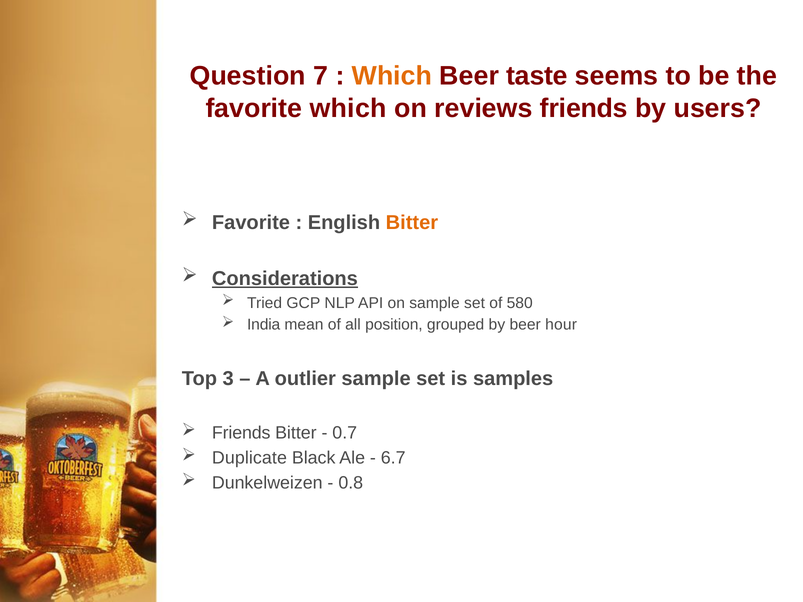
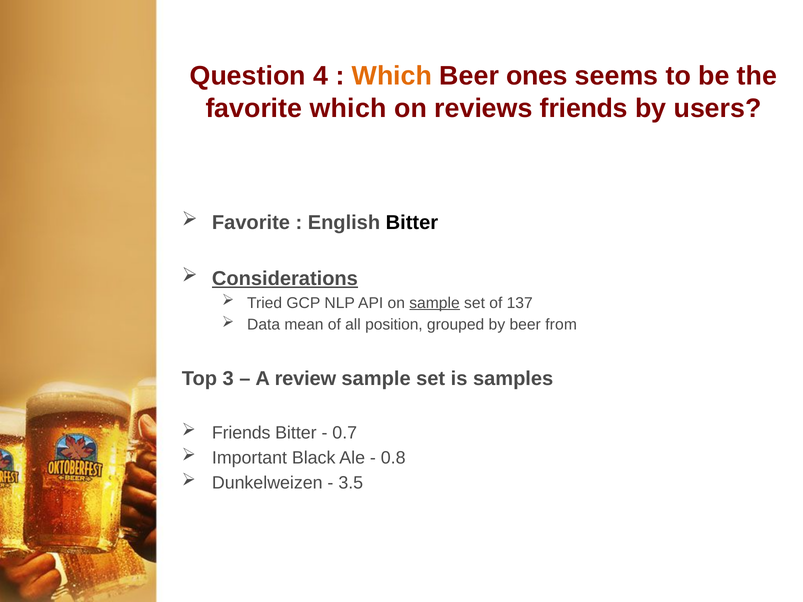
7: 7 -> 4 (321, 76)
taste: taste -> ones (537, 76)
Bitter colour: orange -> black (412, 223)
sample underline: none -> present (435, 303)
580: 580 -> 137 (520, 303)
India: India -> Data (264, 325)
hour: hour -> from (561, 325)
outlier: outlier -> review (305, 379)
Duplicate: Duplicate -> Important (250, 458)
6.7: 6.7 -> 0.8 (393, 458)
0.8: 0.8 -> 3.5 (351, 483)
